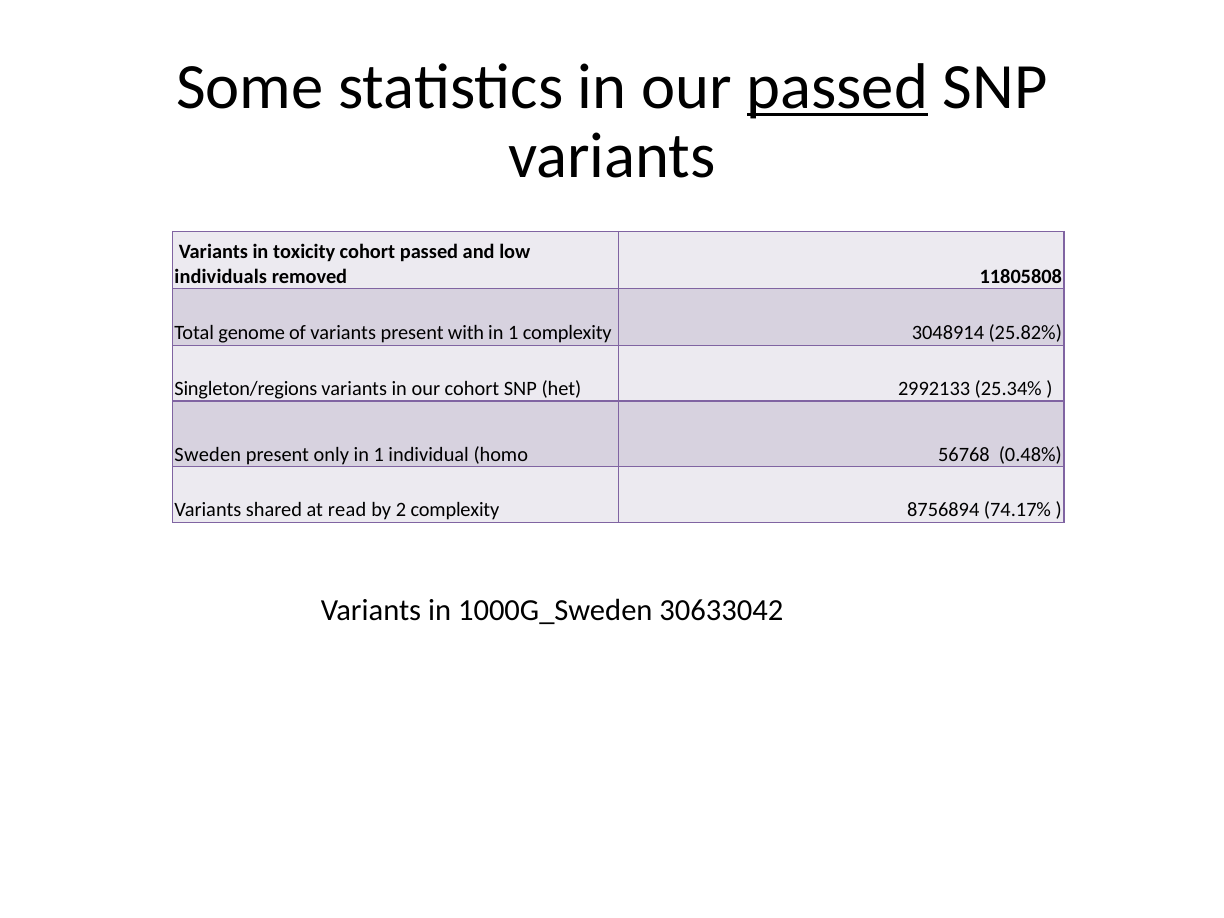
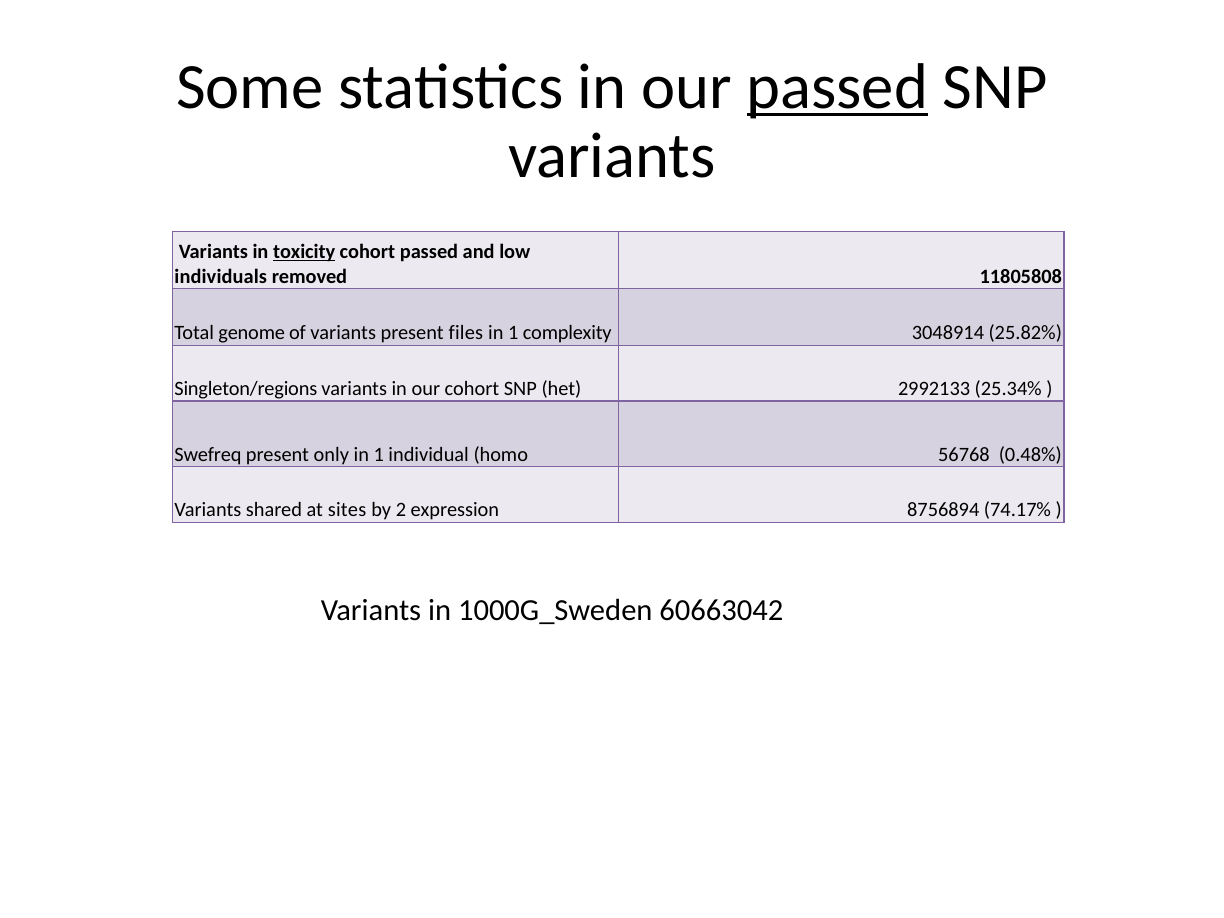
toxicity underline: none -> present (304, 251)
with: with -> files (466, 333)
Sweden: Sweden -> Swefreq (208, 455)
read: read -> sites (347, 510)
2 complexity: complexity -> expression (455, 510)
30633042: 30633042 -> 60663042 (721, 610)
